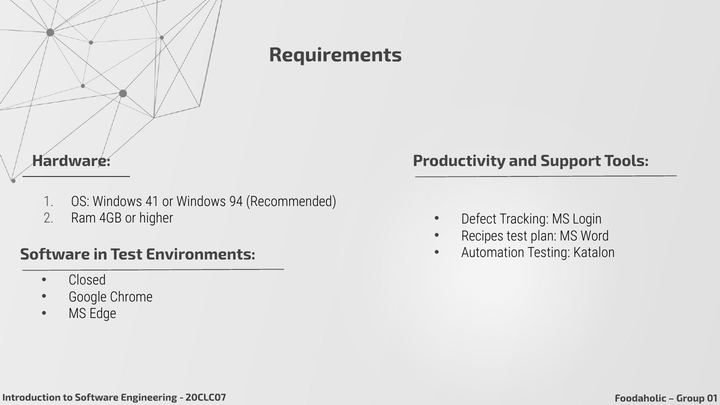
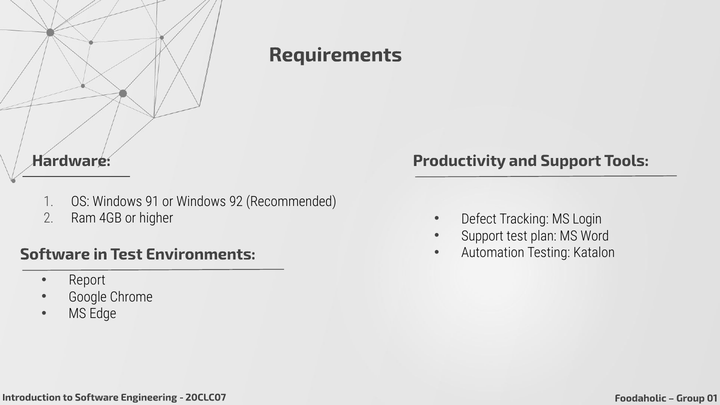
41: 41 -> 91 (152, 201)
94: 94 -> 92 (236, 201)
Recipes: Recipes -> Support (482, 236)
Closed: Closed -> Report (87, 280)
